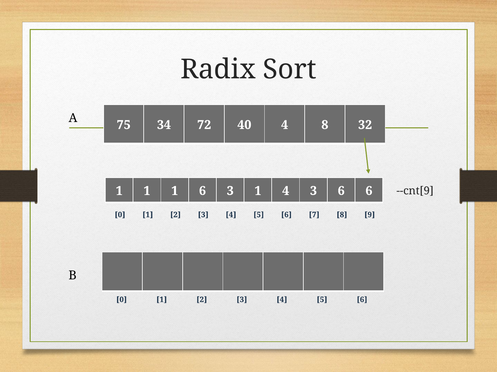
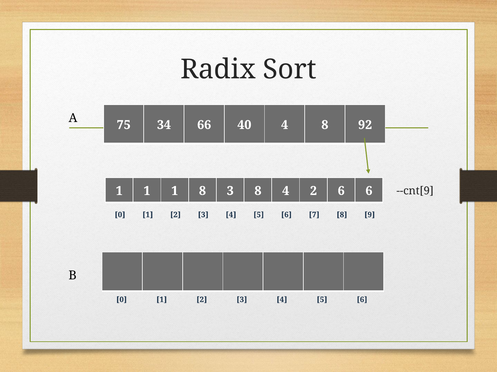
72: 72 -> 66 (204, 125)
32: 32 -> 92 (365, 125)
1 6: 6 -> 8 (202, 191)
3 1: 1 -> 8 (258, 191)
4 3: 3 -> 2 (313, 191)
